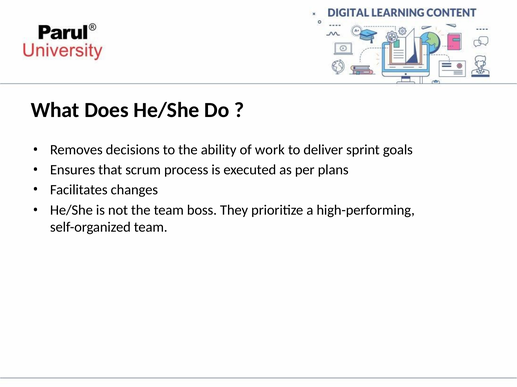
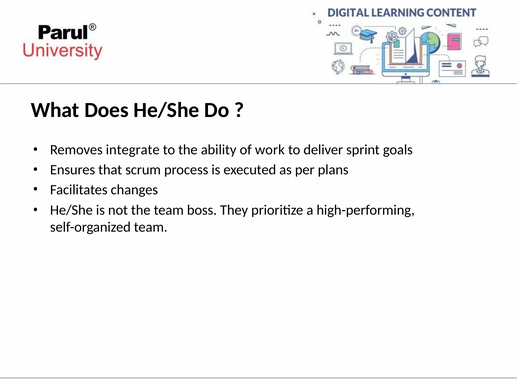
decisions: decisions -> integrate (133, 150)
